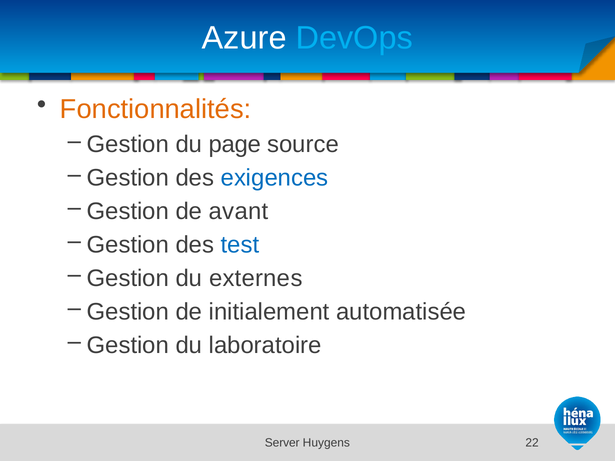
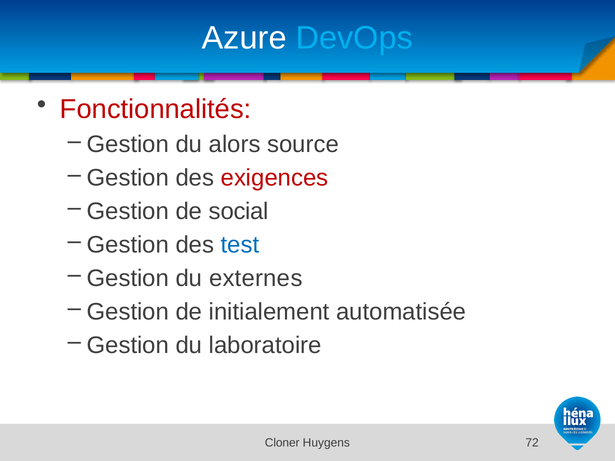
Fonctionnalités colour: orange -> red (156, 109)
page: page -> alors (235, 145)
exigences colour: blue -> red (275, 178)
avant: avant -> social (239, 212)
Server: Server -> Cloner (282, 443)
22: 22 -> 72 (532, 443)
